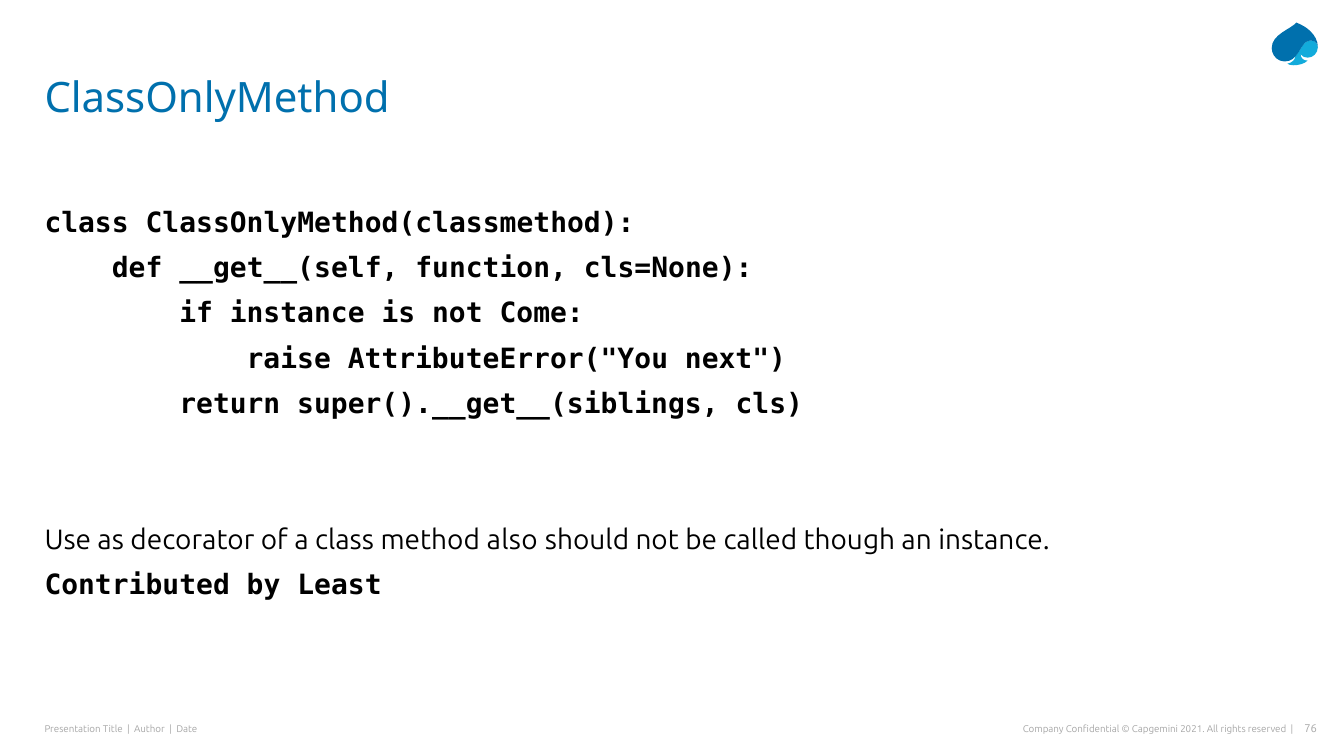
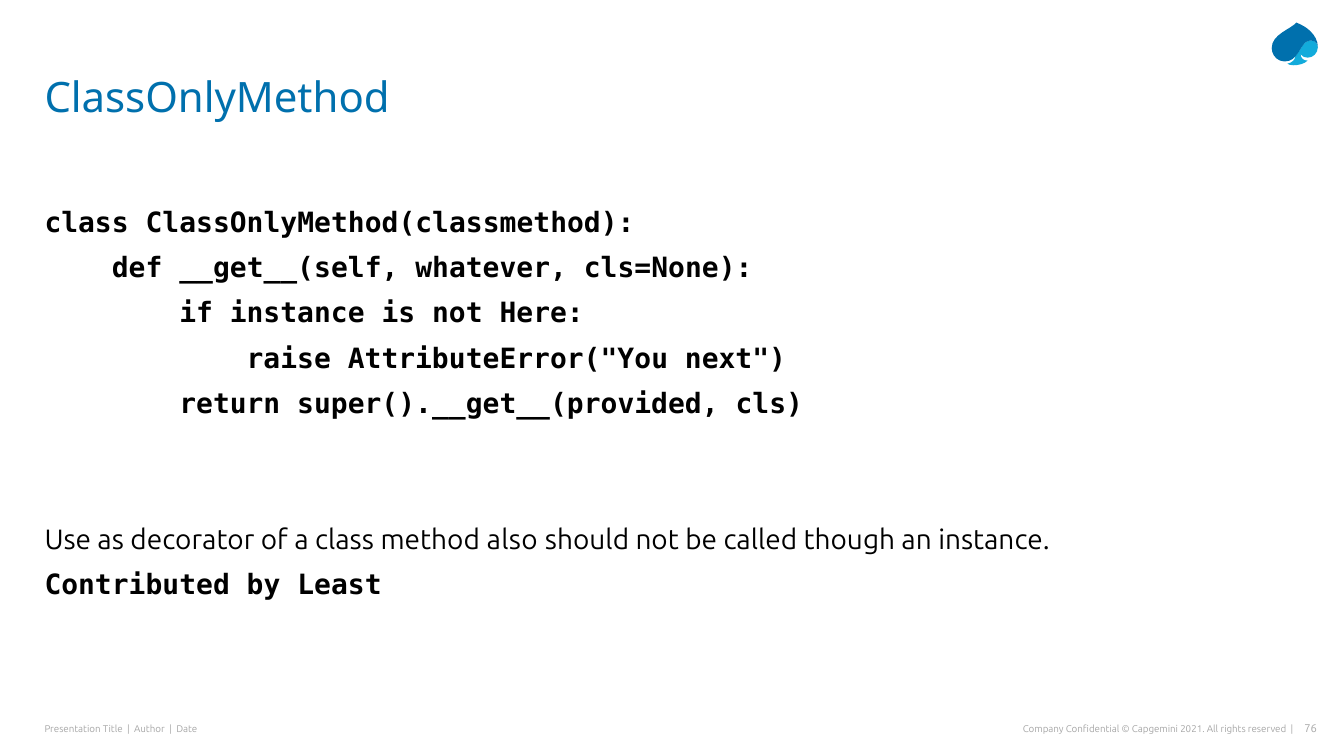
function: function -> whatever (491, 269)
Come: Come -> Here (542, 314)
super().__get__(siblings: super().__get__(siblings -> super().__get__(provided (508, 404)
